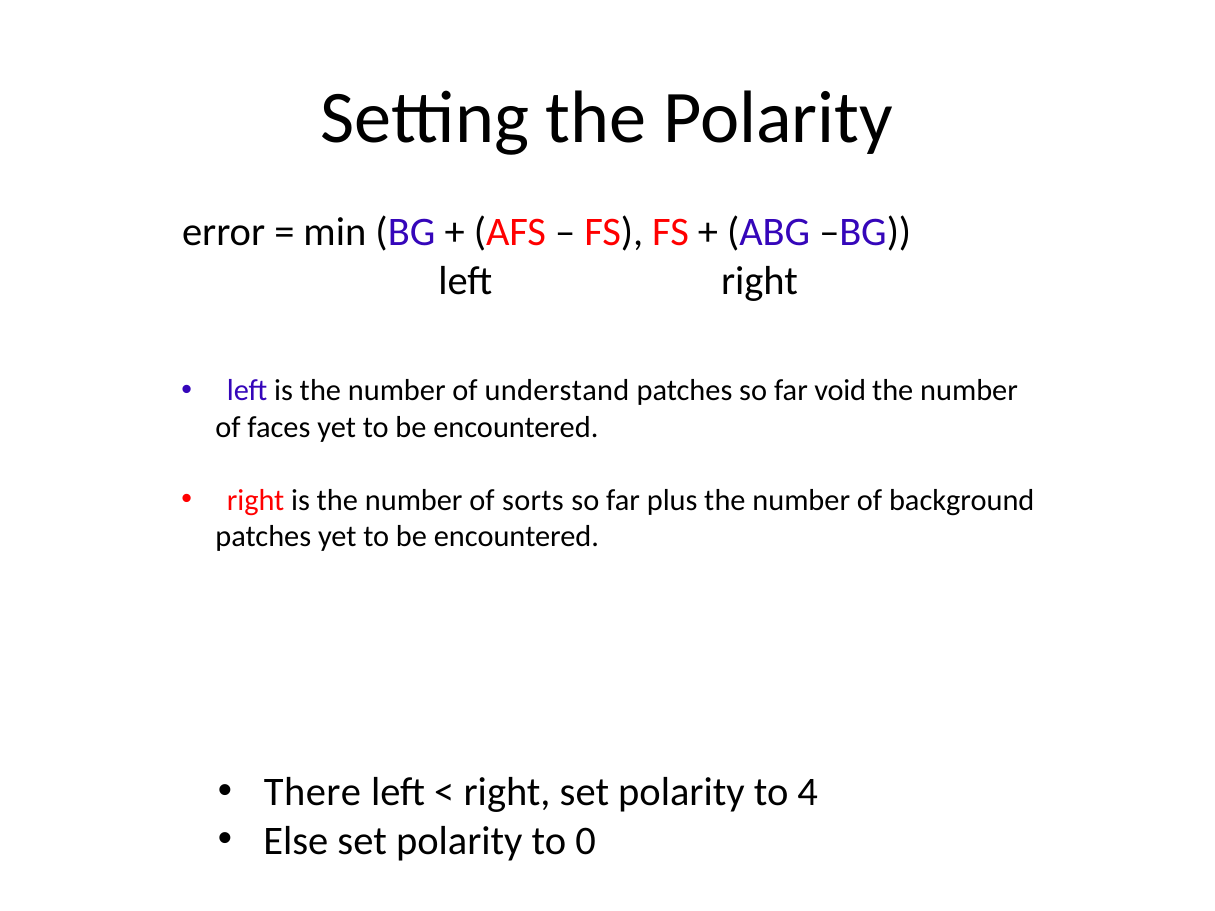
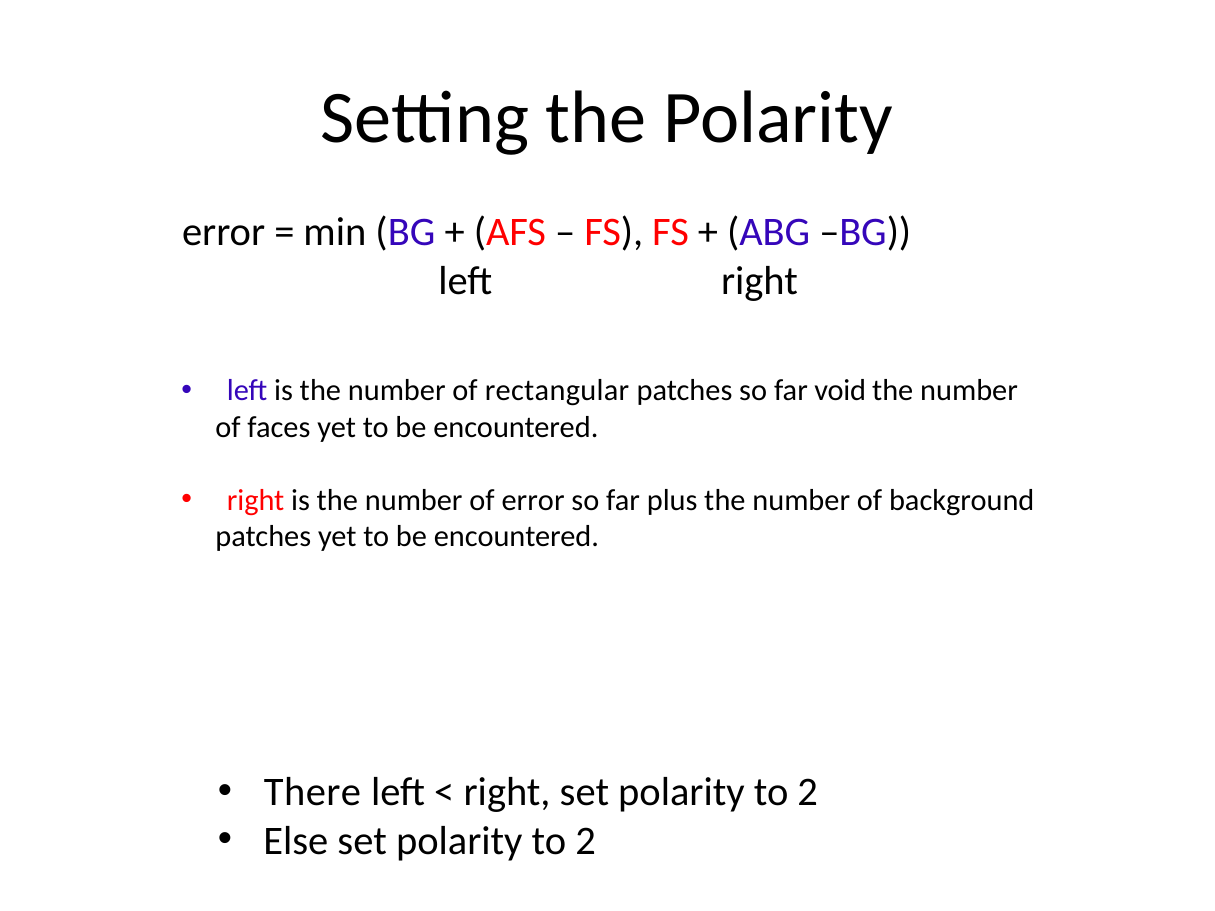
understand: understand -> rectangular (557, 391)
of sorts: sorts -> error (533, 500)
4: 4 -> 2 (808, 792)
0: 0 -> 2 (586, 841)
